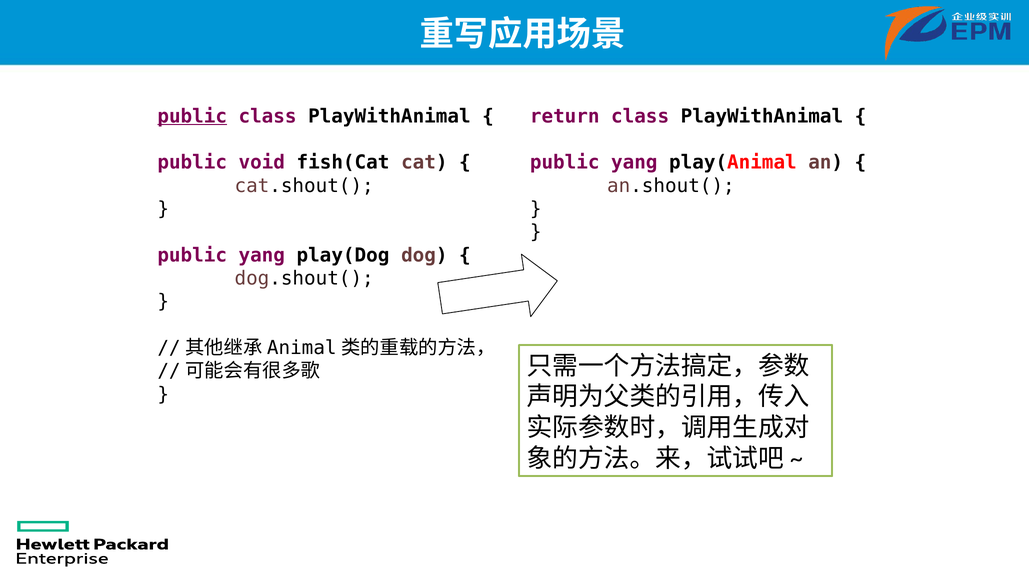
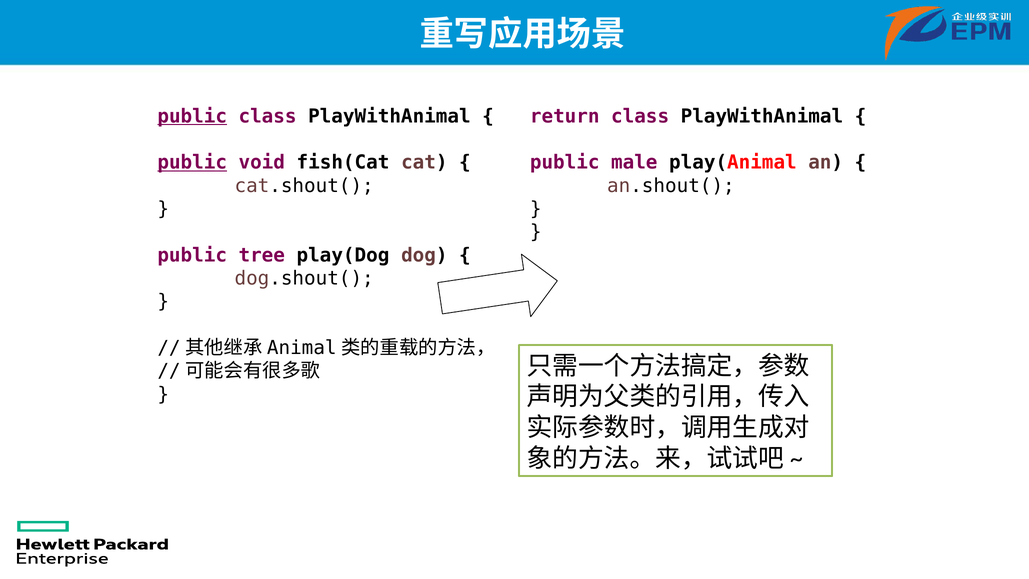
public underline: none -> present (192, 163)
yang: yang -> male (634, 163)
yang: yang -> tree (262, 255)
